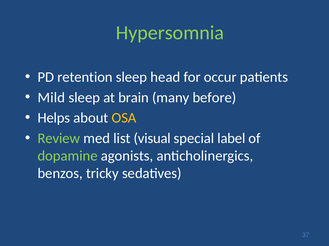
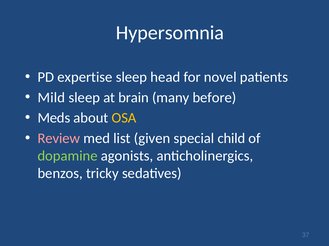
Hypersomnia colour: light green -> white (170, 33)
retention: retention -> expertise (85, 77)
occur: occur -> novel (220, 77)
Helps: Helps -> Meds (54, 118)
Review colour: light green -> pink (59, 139)
visual: visual -> given (152, 139)
label: label -> child (231, 139)
